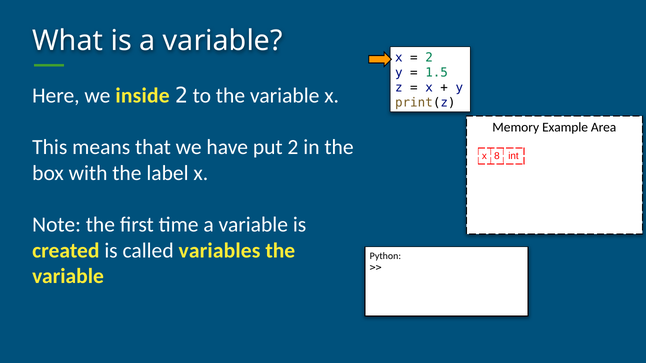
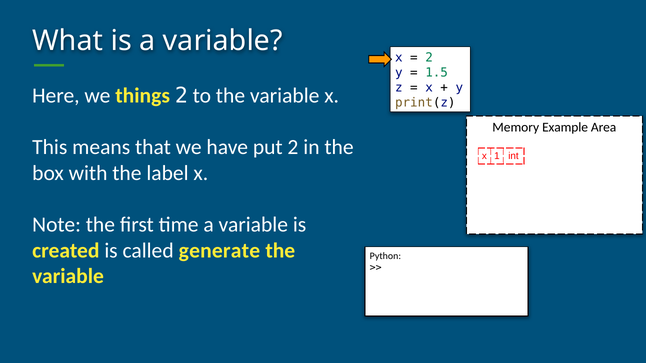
inside: inside -> things (143, 96)
8: 8 -> 1 (497, 156)
variables: variables -> generate (219, 251)
